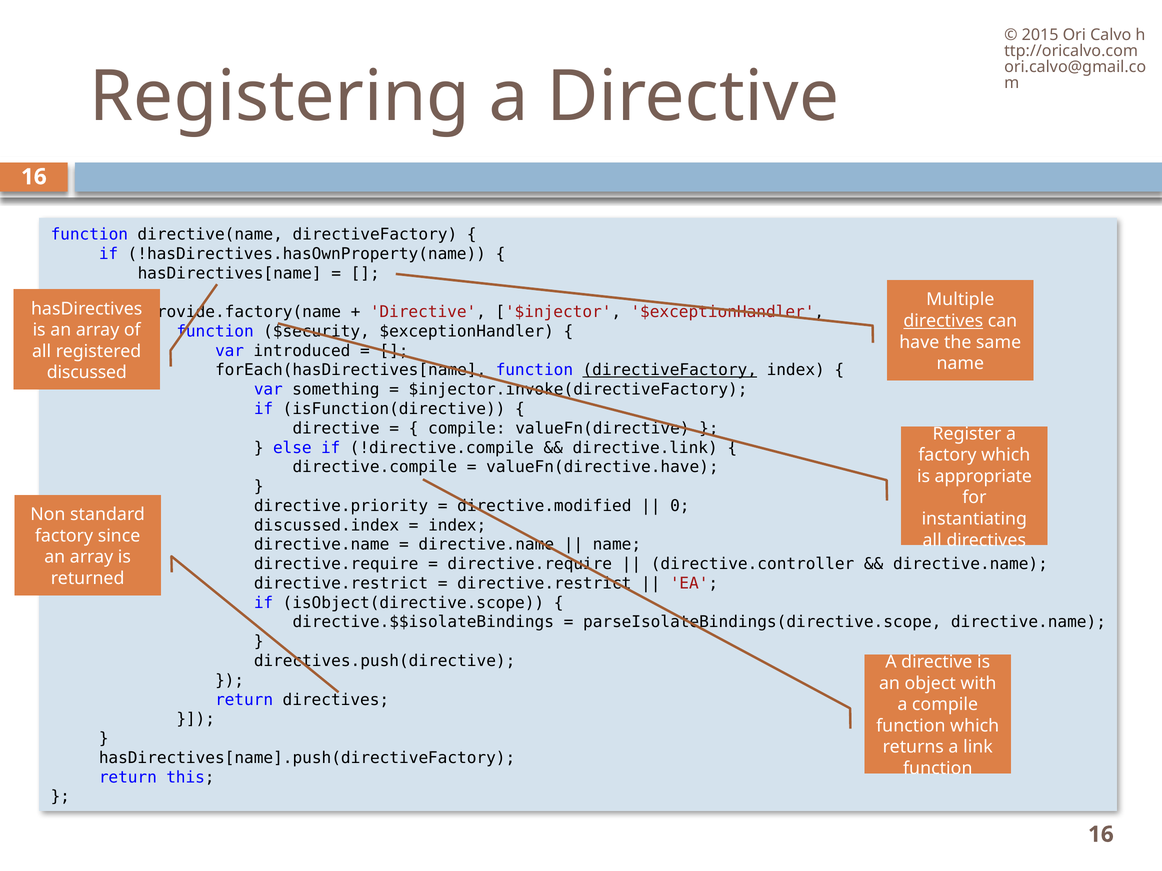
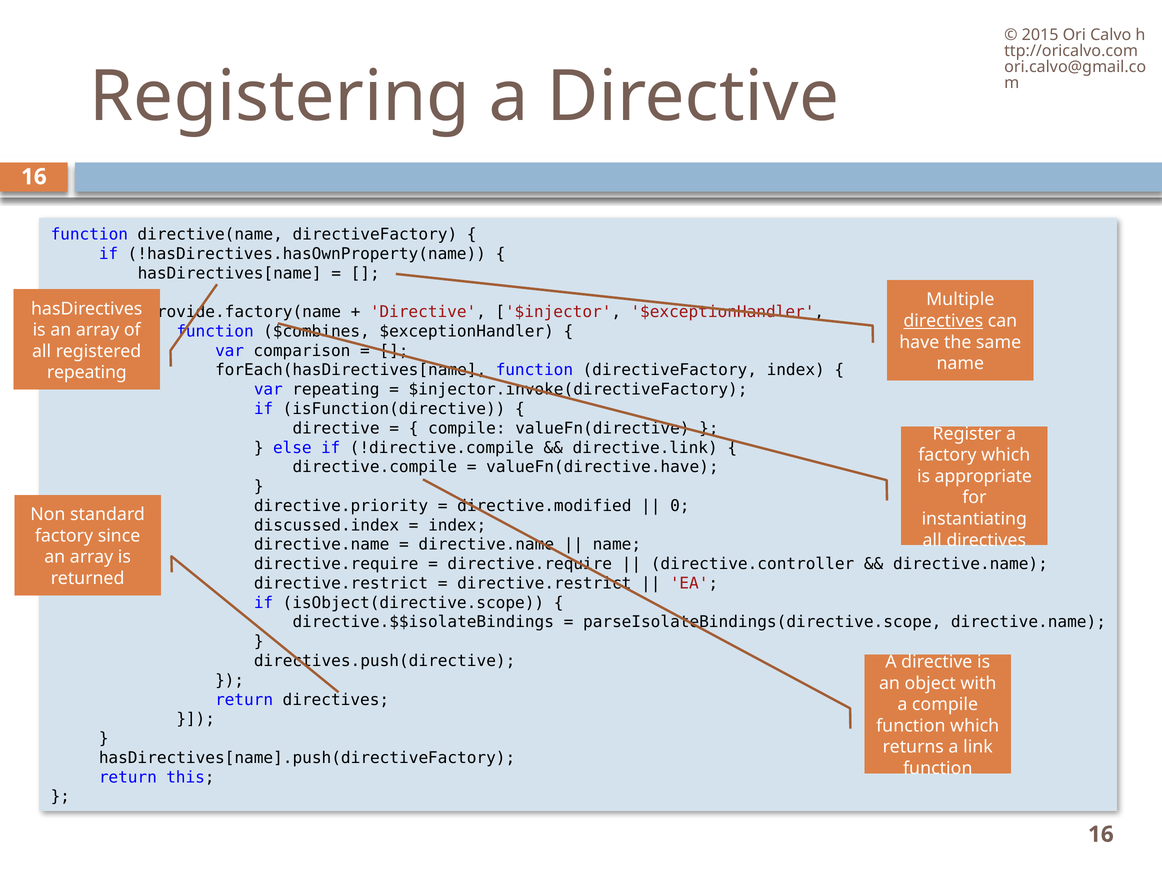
$security: $security -> $combines (316, 332)
introduced: introduced -> comparison (302, 351)
directiveFactory underline: present -> none (670, 370)
discussed: discussed -> repeating (87, 373)
var something: something -> repeating (336, 390)
